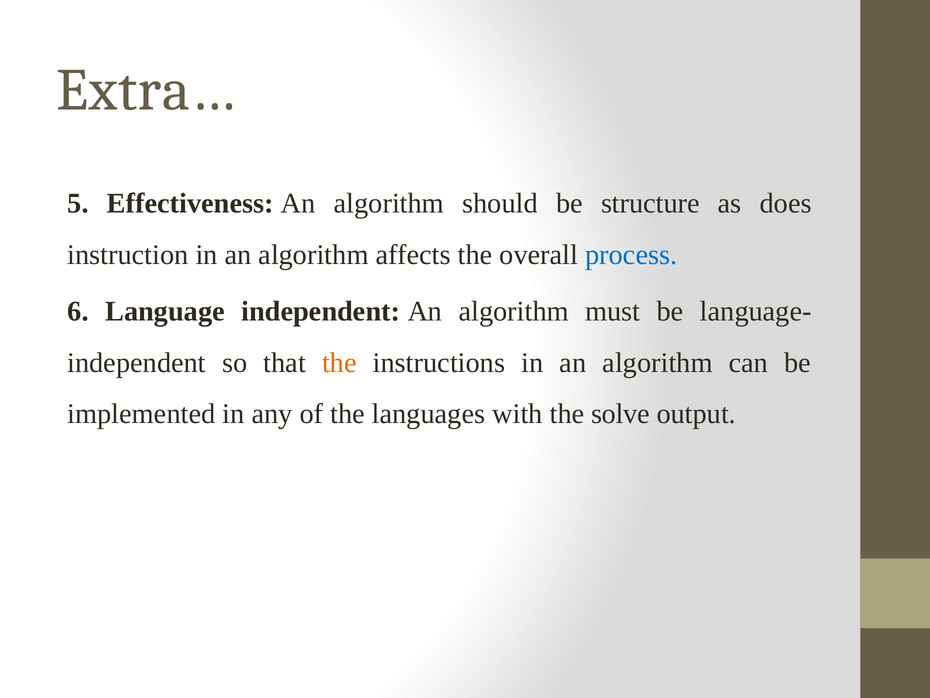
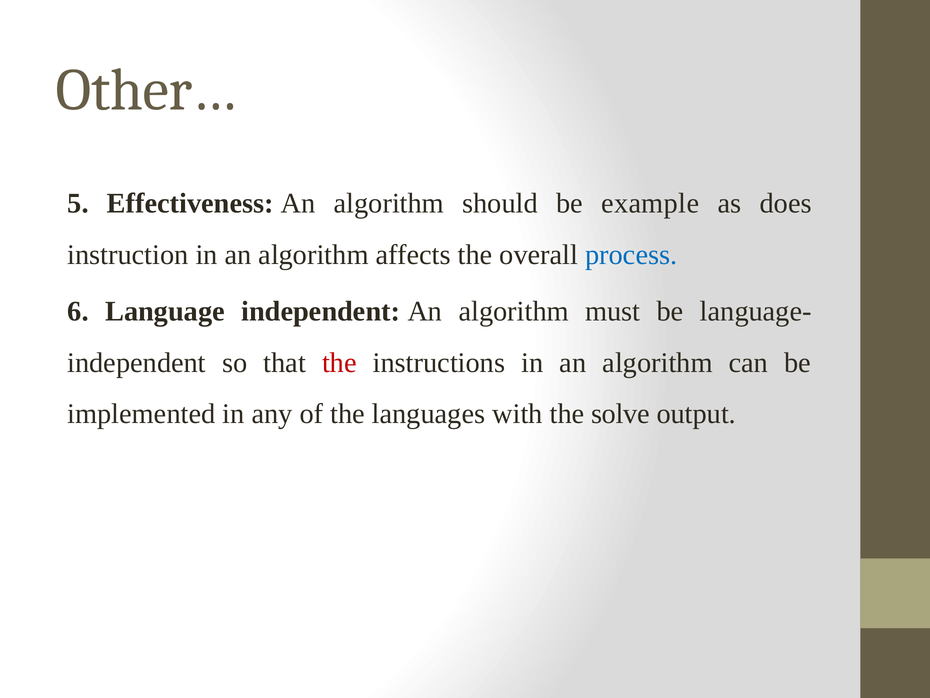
Extra…: Extra… -> Other… (146, 90)
structure: structure -> example (650, 203)
the colour: orange -> red (339, 362)
